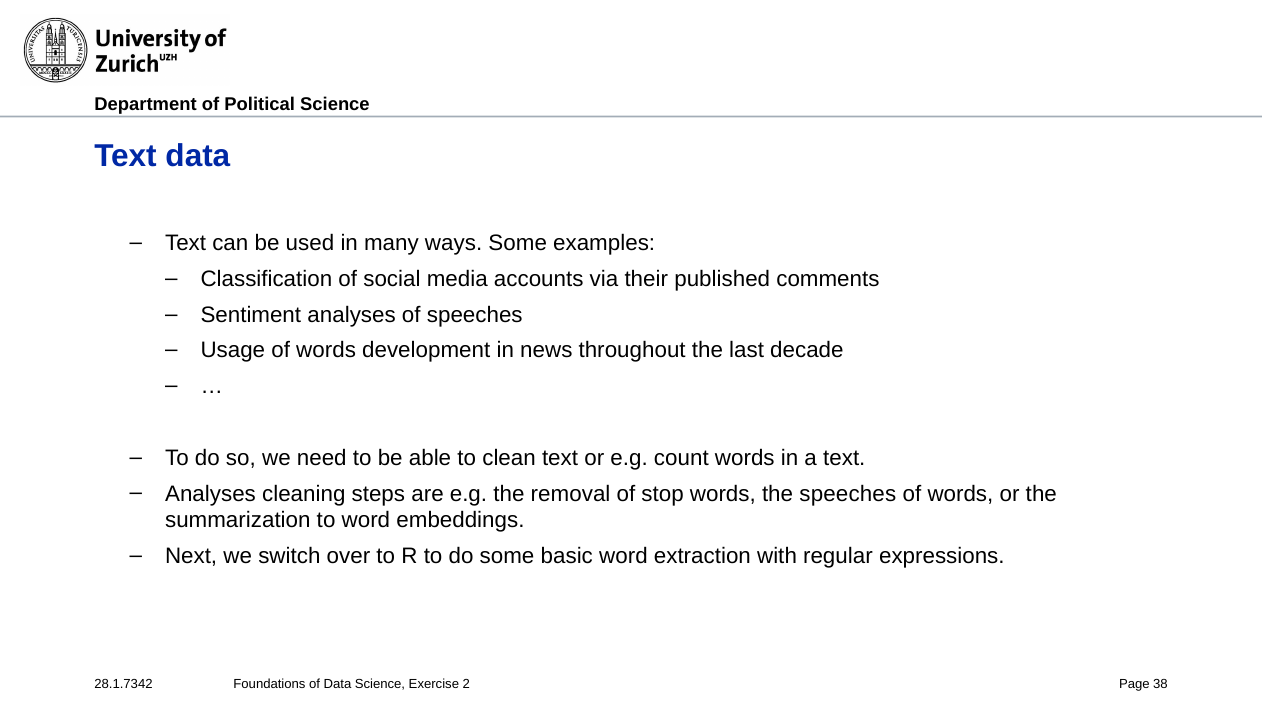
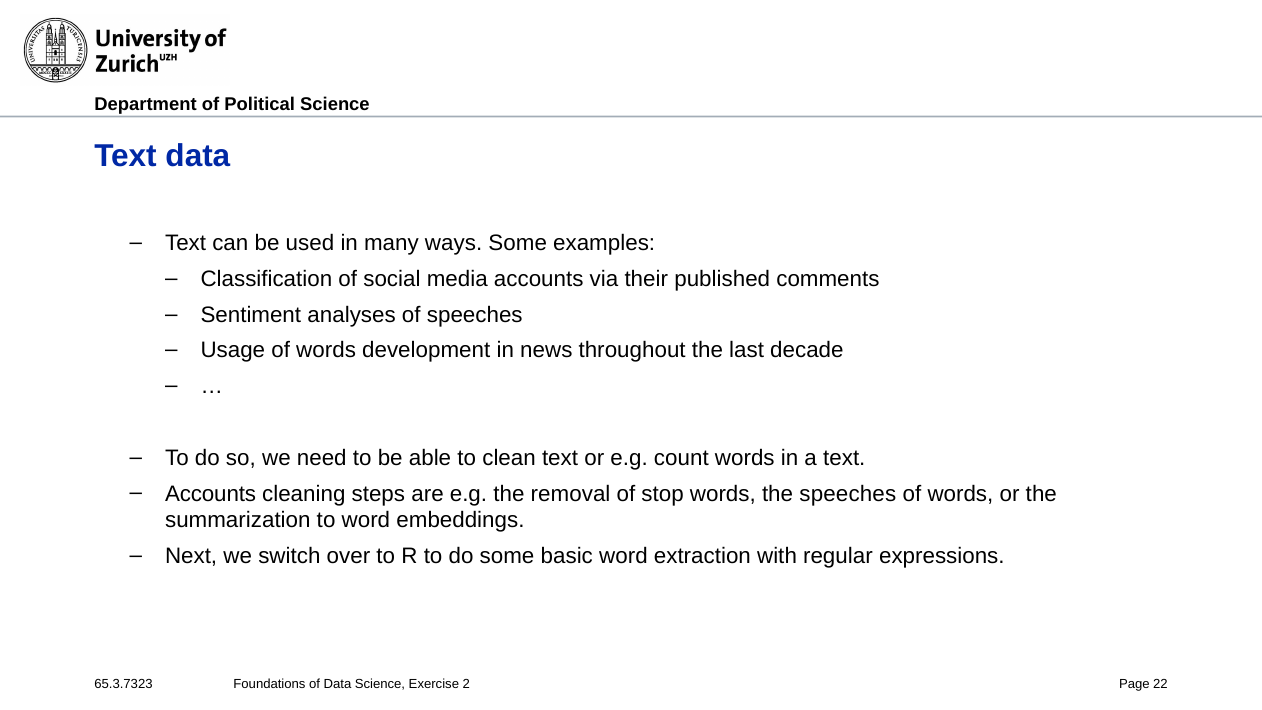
Analyses: Analyses -> Accounts (211, 494)
28.1.7342: 28.1.7342 -> 65.3.7323 (123, 684)
38: 38 -> 22 (1160, 684)
